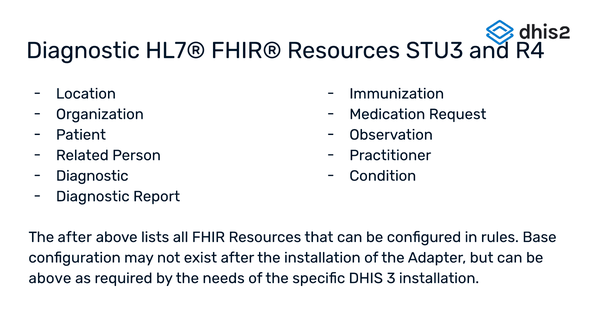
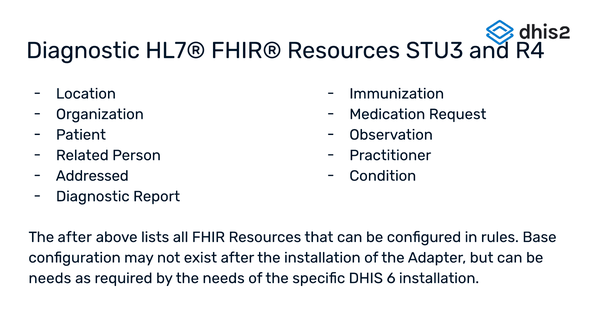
Diagnostic: Diagnostic -> Addressed (92, 176)
above: above -> needs (50, 278)
3: 3 -> 6 (391, 278)
